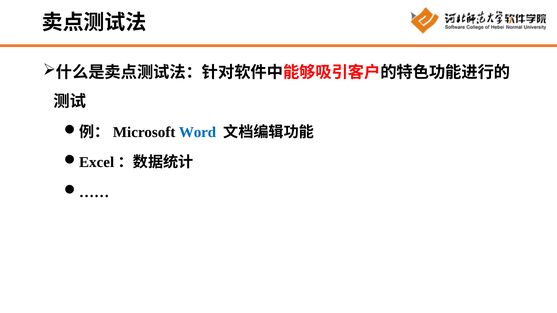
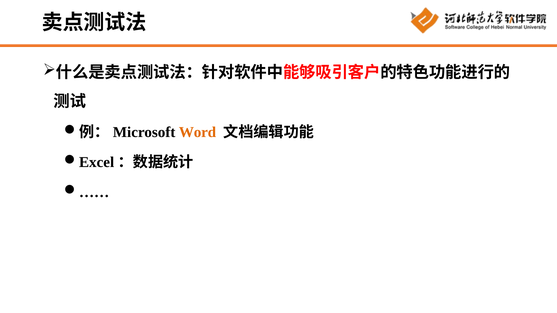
Word colour: blue -> orange (197, 132)
